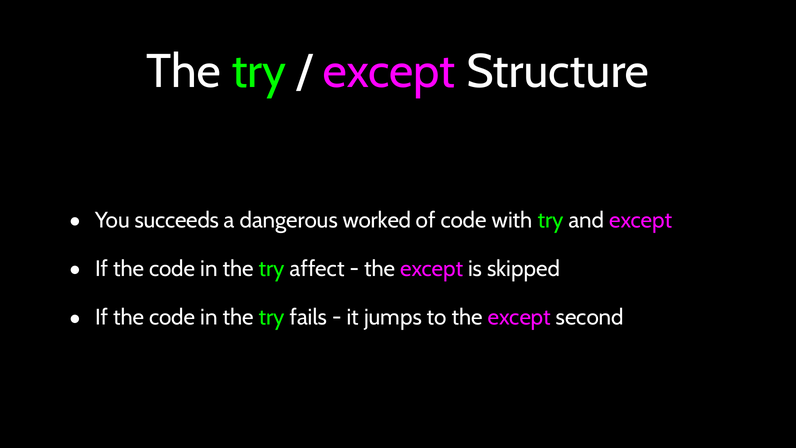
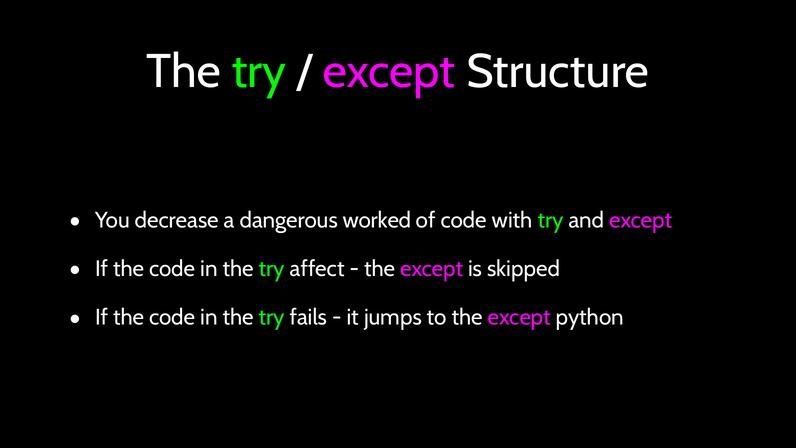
succeeds: succeeds -> decrease (177, 220)
second: second -> python (590, 317)
